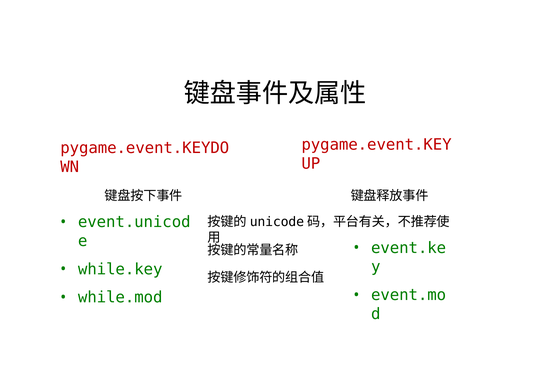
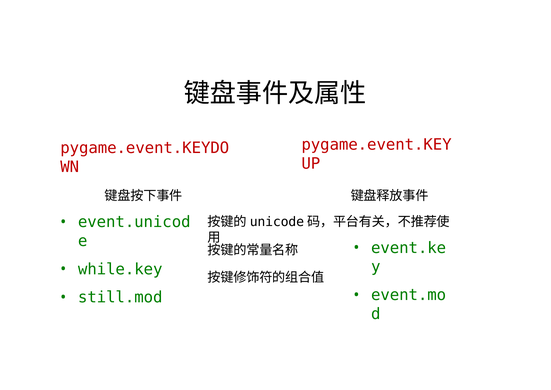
while.mod: while.mod -> still.mod (120, 297)
